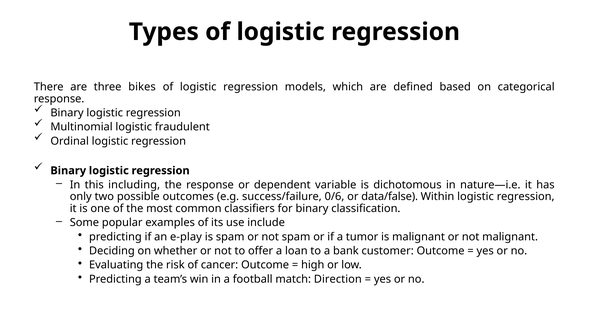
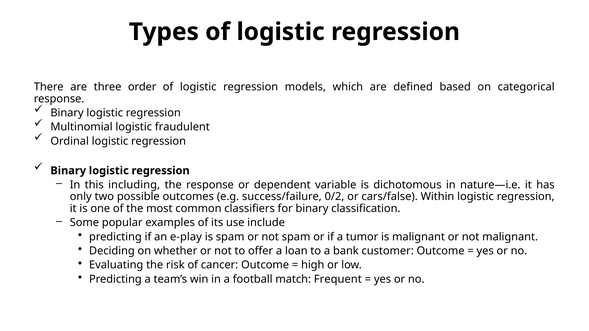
bikes: bikes -> order (142, 87)
0/6: 0/6 -> 0/2 (334, 197)
data/false: data/false -> cars/false (390, 197)
Direction: Direction -> Frequent (338, 279)
